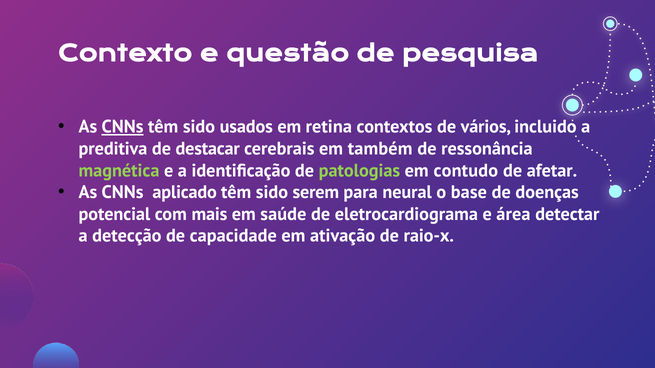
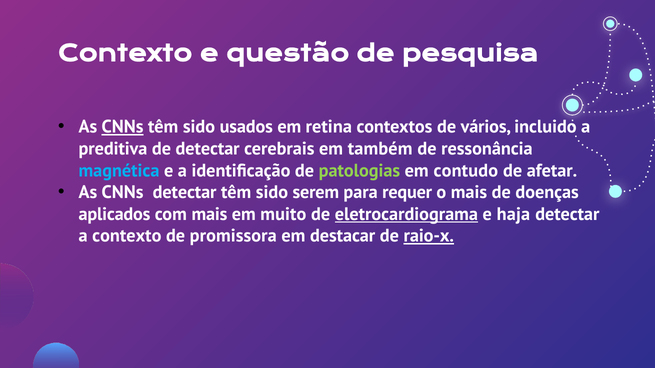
de destacar: destacar -> detectar (208, 149)
magnética colour: light green -> light blue (119, 171)
CNNs aplicado: aplicado -> detectar (185, 193)
neural: neural -> requer (407, 193)
o base: base -> mais (469, 193)
potencial: potencial -> aplicados (114, 214)
saúde: saúde -> muito (283, 214)
eletrocardiograma underline: none -> present (406, 214)
área: área -> haja (513, 214)
a detecção: detecção -> contexto (127, 236)
capacidade: capacidade -> promissora (233, 236)
ativação: ativação -> destacar (343, 236)
raio-x underline: none -> present (429, 236)
